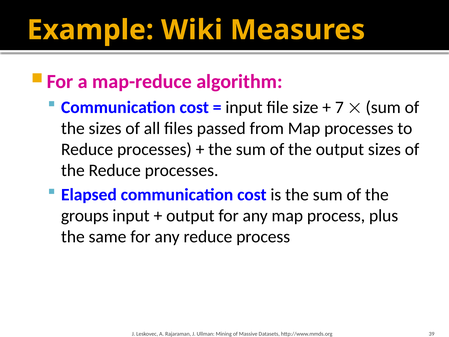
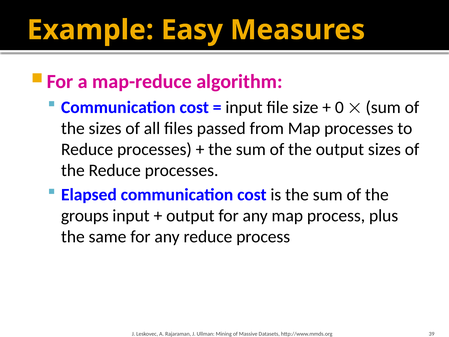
Wiki: Wiki -> Easy (192, 30)
7: 7 -> 0 (339, 107)
